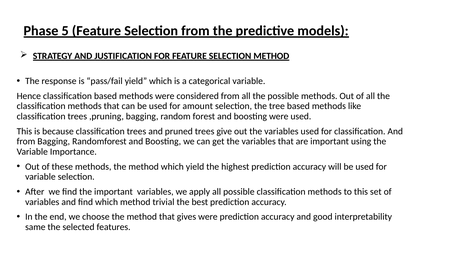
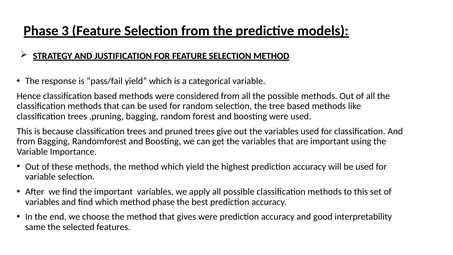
5: 5 -> 3 (65, 31)
for amount: amount -> random (198, 106)
method trivial: trivial -> phase (164, 202)
